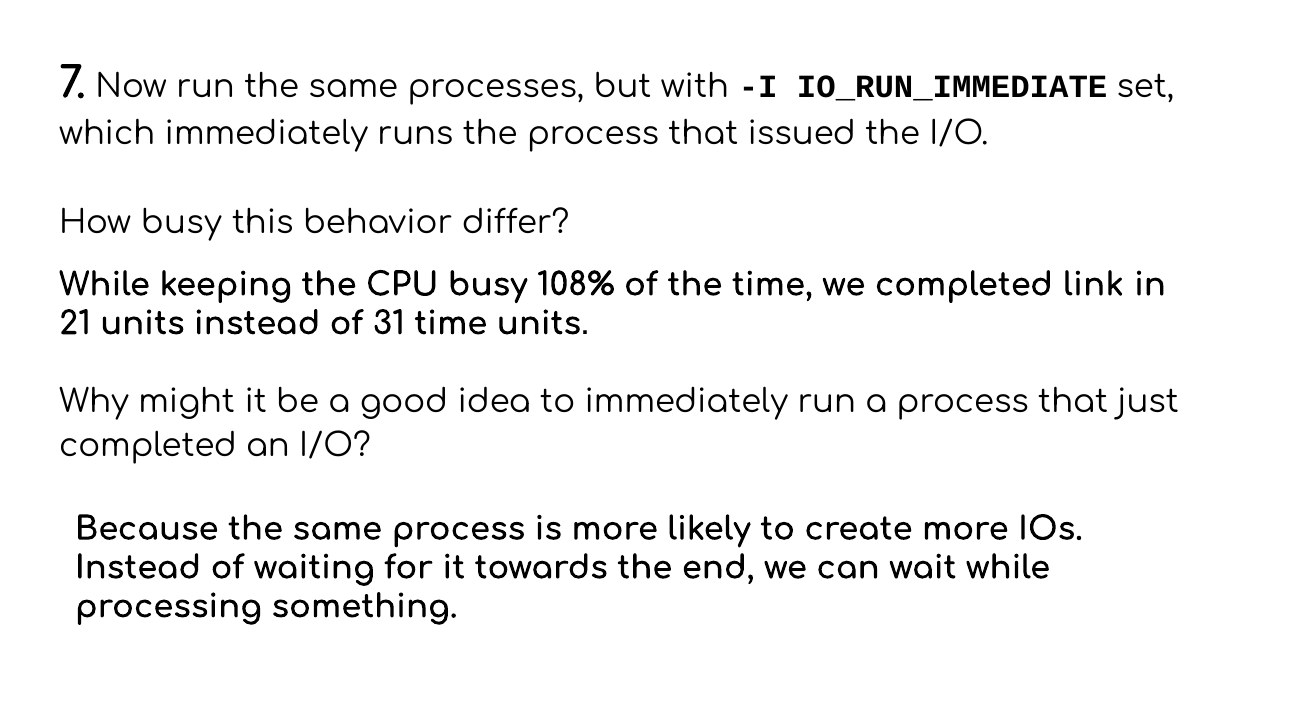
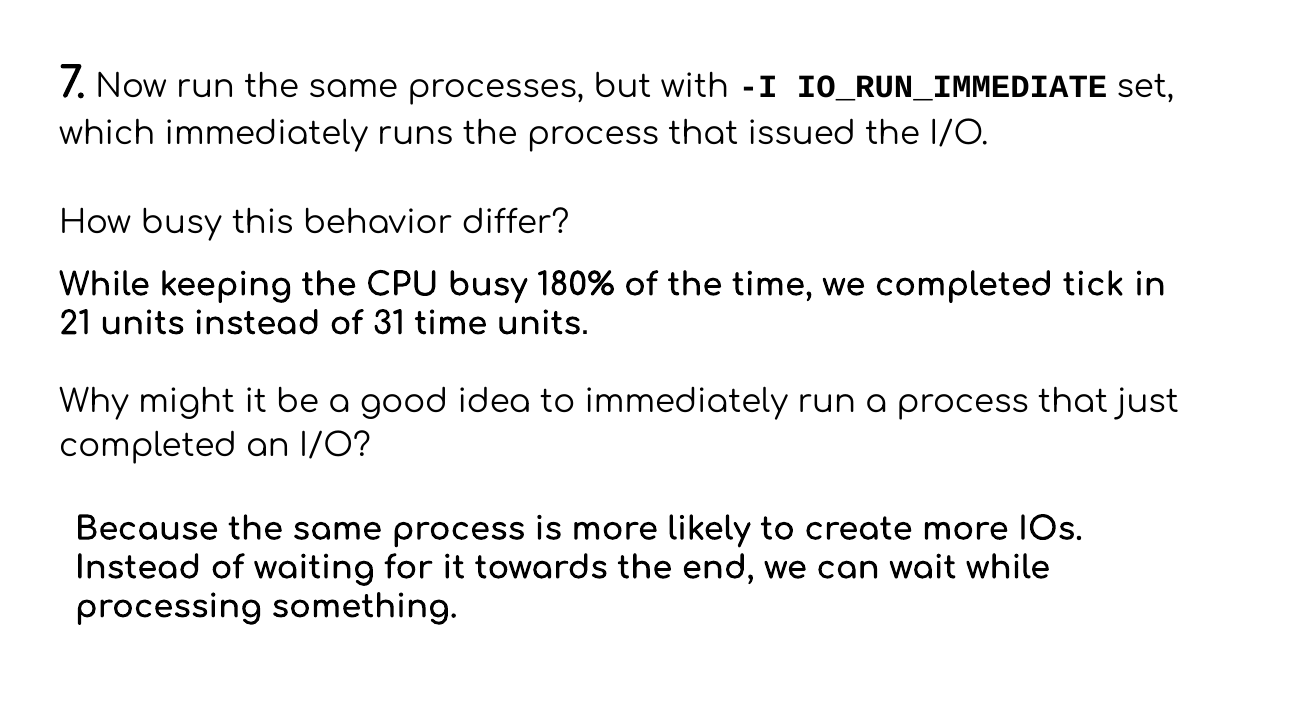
108%: 108% -> 180% (576, 285)
link: link -> tick (1093, 285)
